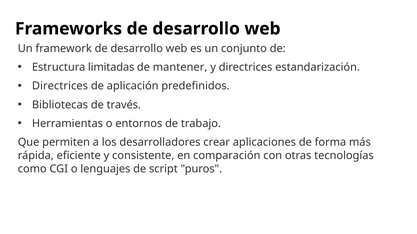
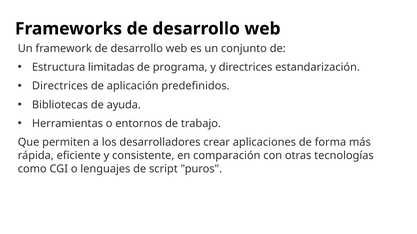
mantener: mantener -> programa (180, 67)
través: través -> ayuda (124, 105)
